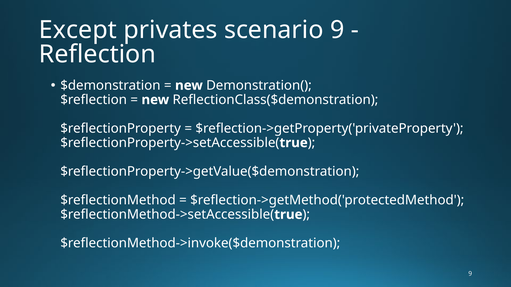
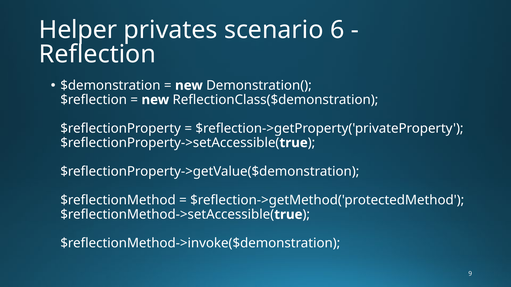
Except: Except -> Helper (78, 30)
scenario 9: 9 -> 6 (337, 30)
